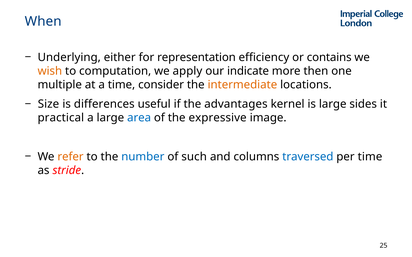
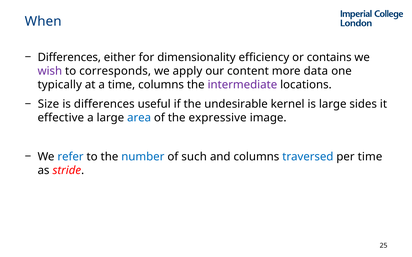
Underlying: Underlying -> Differences (69, 57)
representation: representation -> dimensionality (196, 57)
wish colour: orange -> purple (50, 71)
computation: computation -> corresponds (115, 71)
indicate: indicate -> content (248, 71)
then: then -> data (316, 71)
multiple: multiple -> typically (60, 85)
time consider: consider -> columns (161, 85)
intermediate colour: orange -> purple (242, 85)
advantages: advantages -> undesirable (236, 104)
practical: practical -> effective (61, 118)
refer colour: orange -> blue (71, 157)
